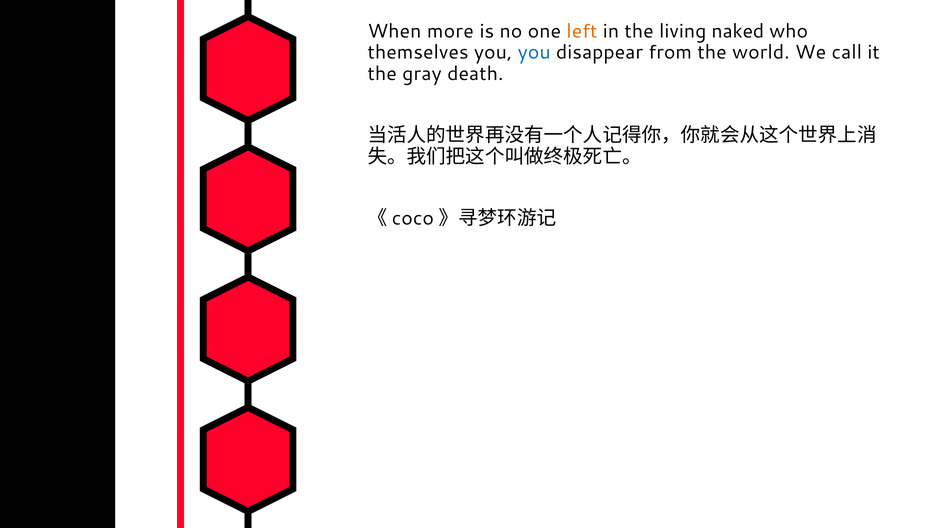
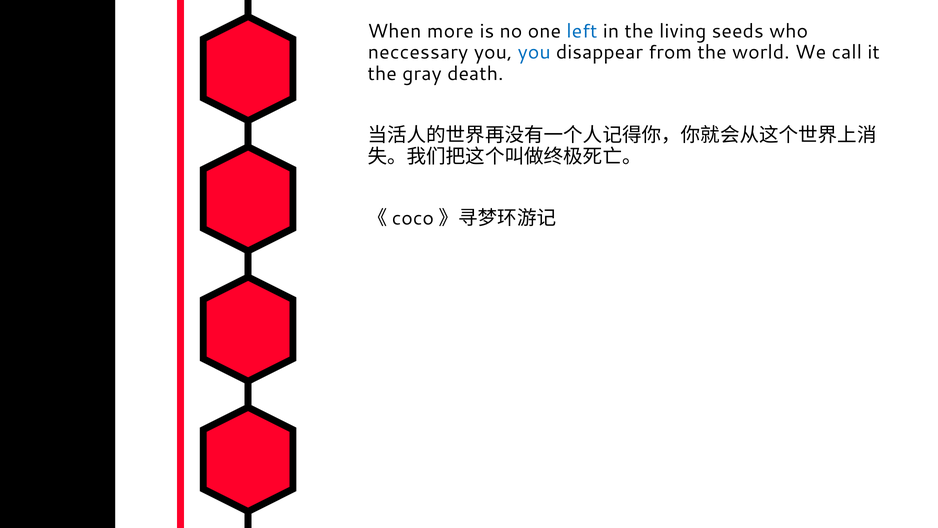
left colour: orange -> blue (582, 31)
naked: naked -> seeds (738, 31)
themselves: themselves -> neccessary (418, 52)
